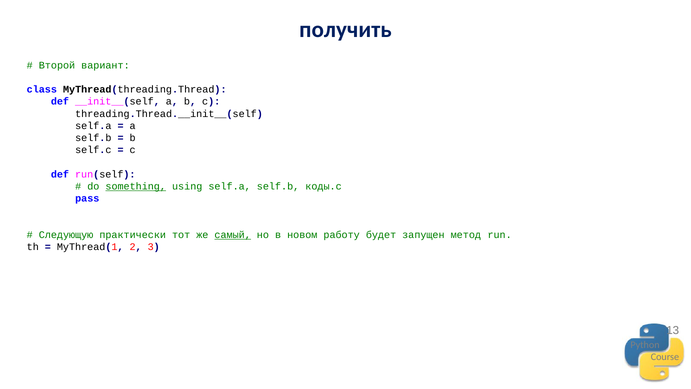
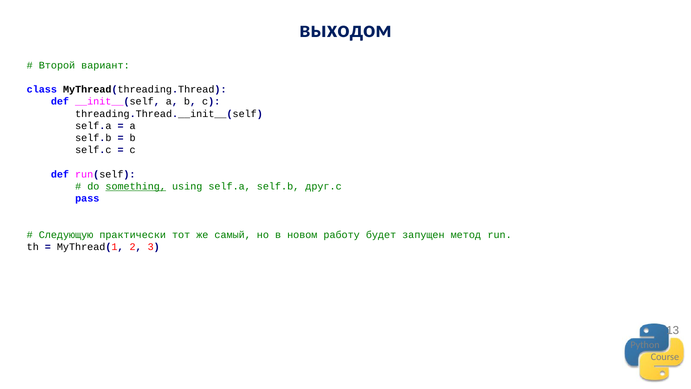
получить: получить -> выходом (345, 30)
коды.c: коды.c -> друг.c (324, 186)
самый underline: present -> none (233, 235)
